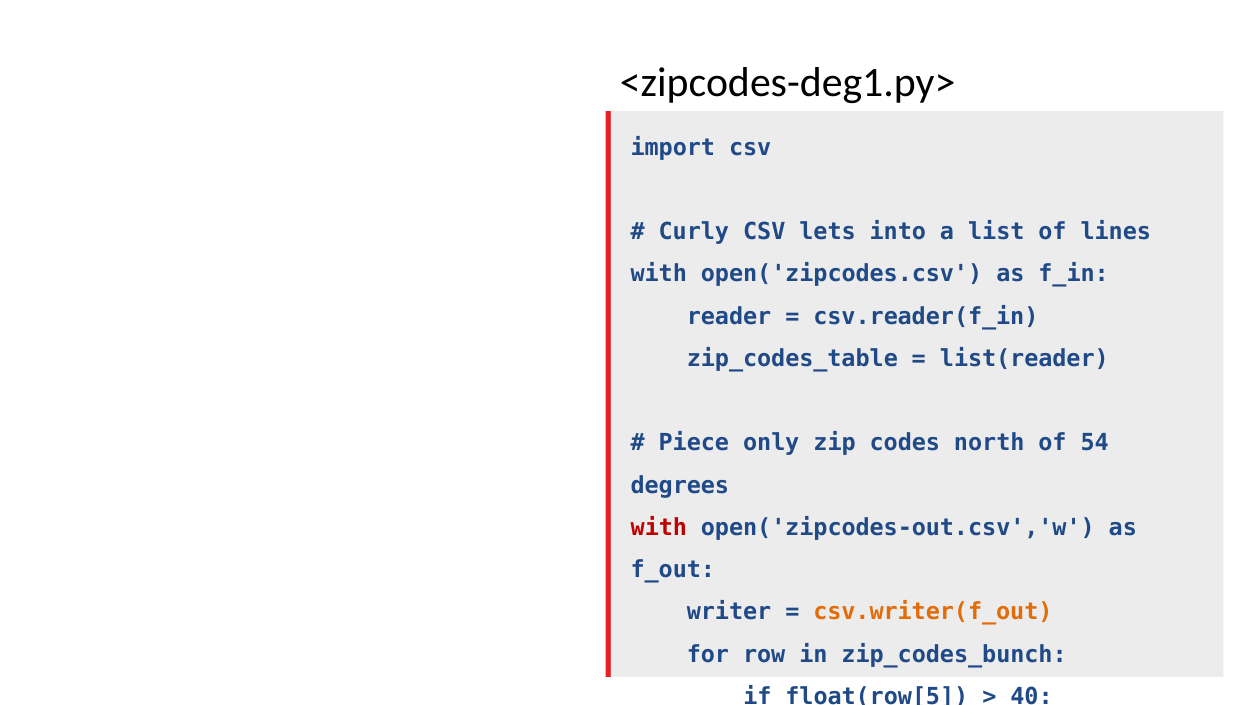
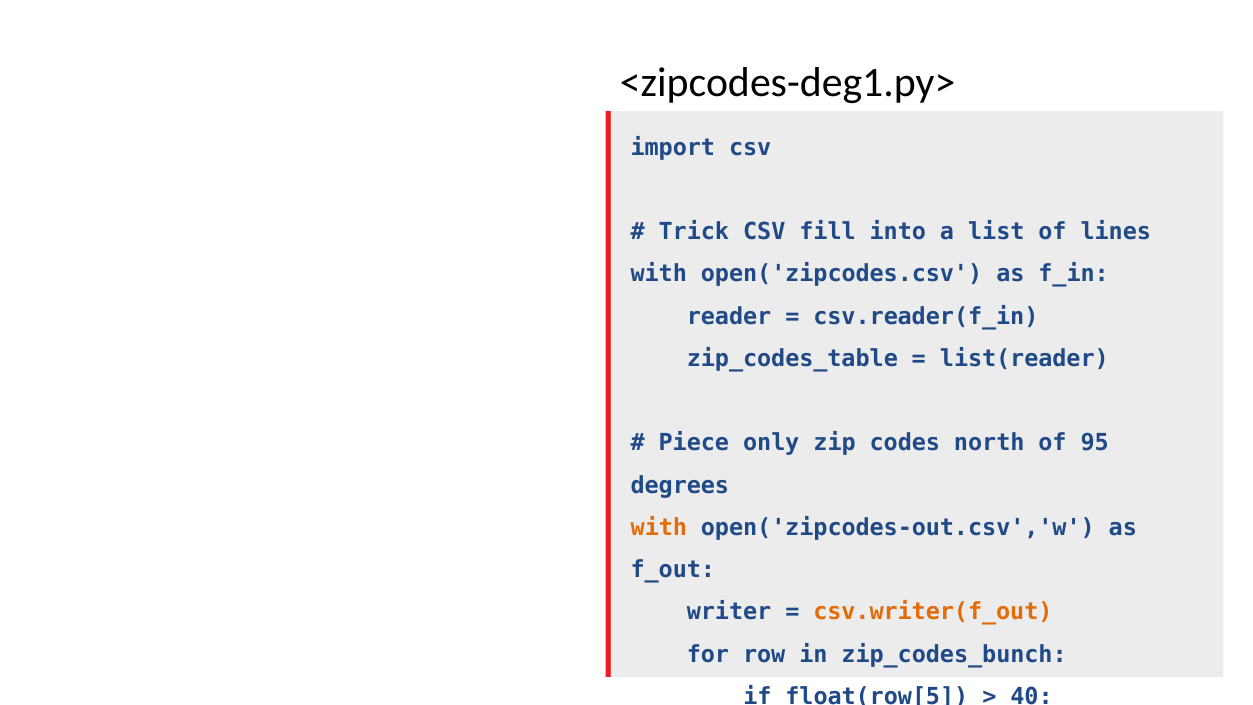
Curly: Curly -> Trick (694, 232)
lets: lets -> fill (828, 232)
54: 54 -> 95 (1095, 443)
with colour: red -> orange (659, 528)
